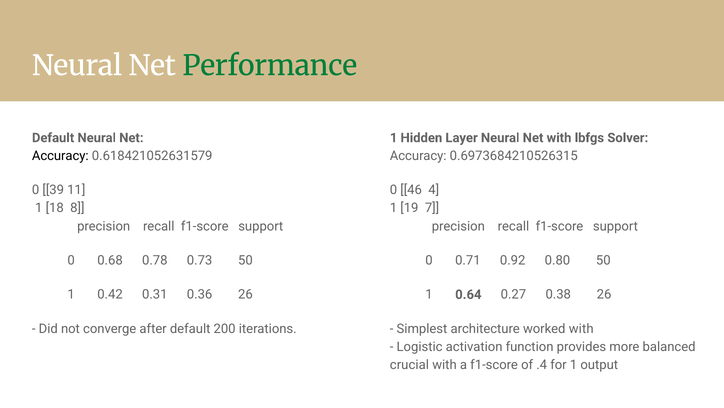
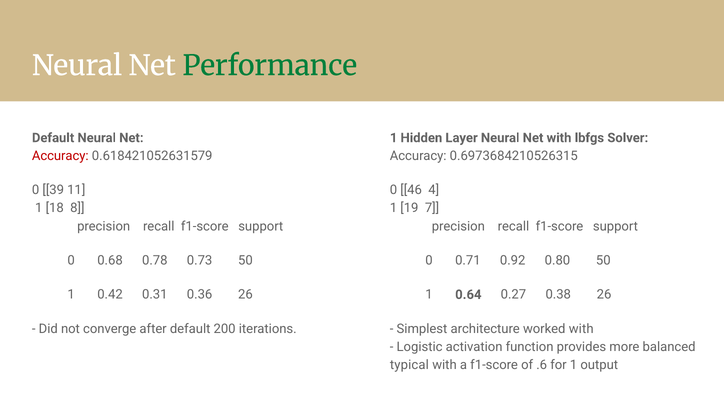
Accuracy colour: black -> red (60, 156)
crucial: crucial -> typical (409, 364)
.4: .4 -> .6 (542, 364)
